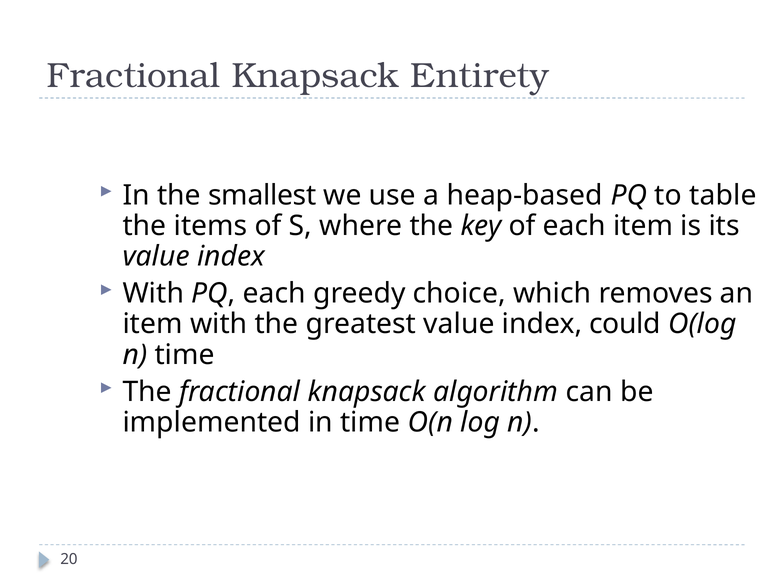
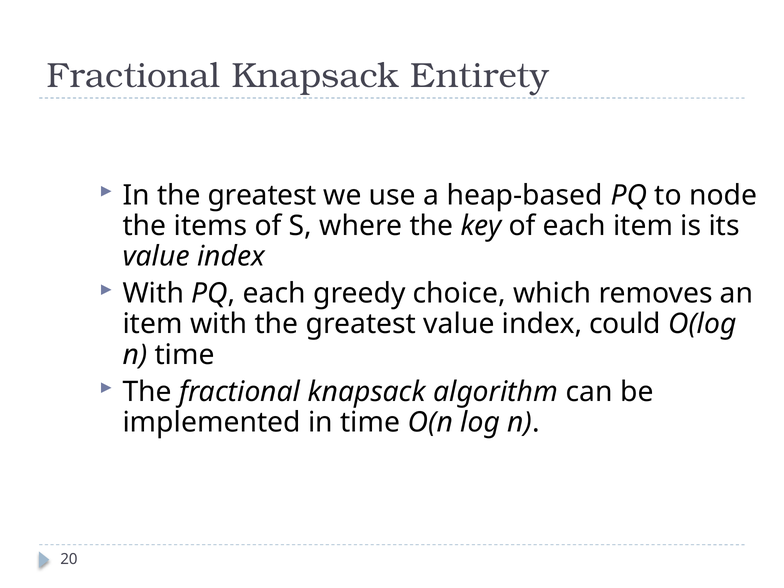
In the smallest: smallest -> greatest (262, 195)
table: table -> node (723, 195)
